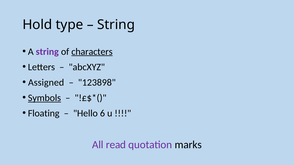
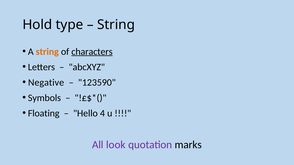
string colour: purple -> orange (47, 52)
Assigned: Assigned -> Negative (46, 83)
123898: 123898 -> 123590 (97, 83)
Symbols underline: present -> none (44, 98)
6: 6 -> 4 (102, 113)
read: read -> look (116, 145)
